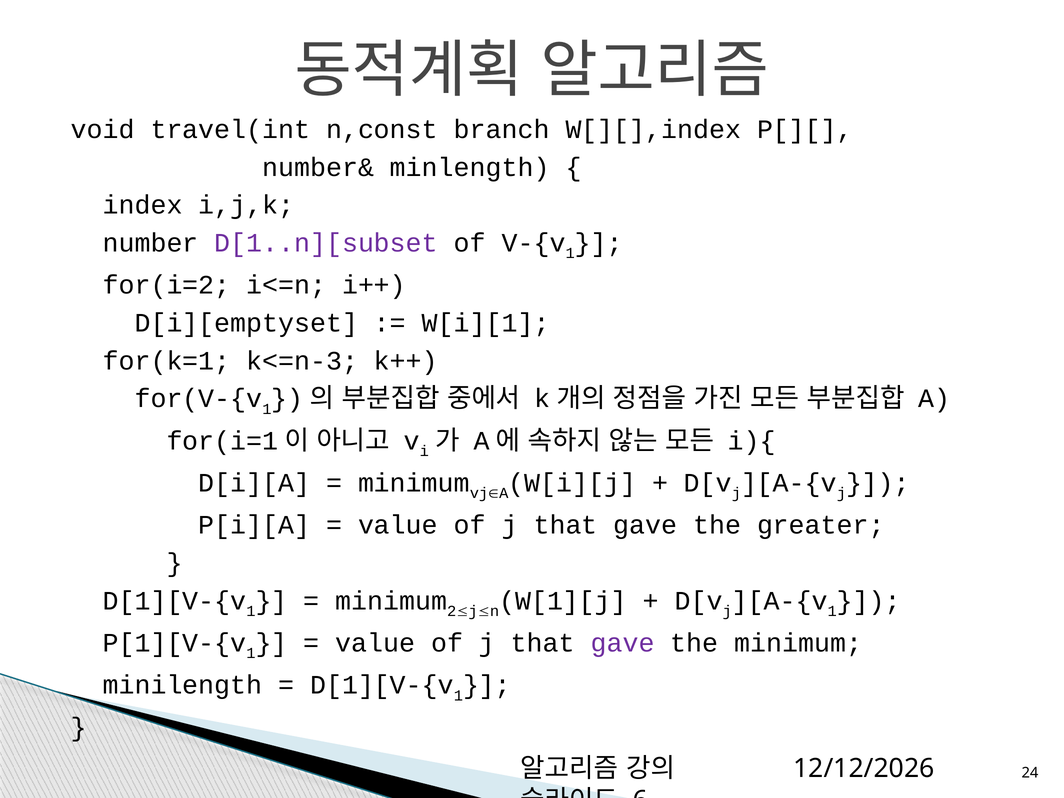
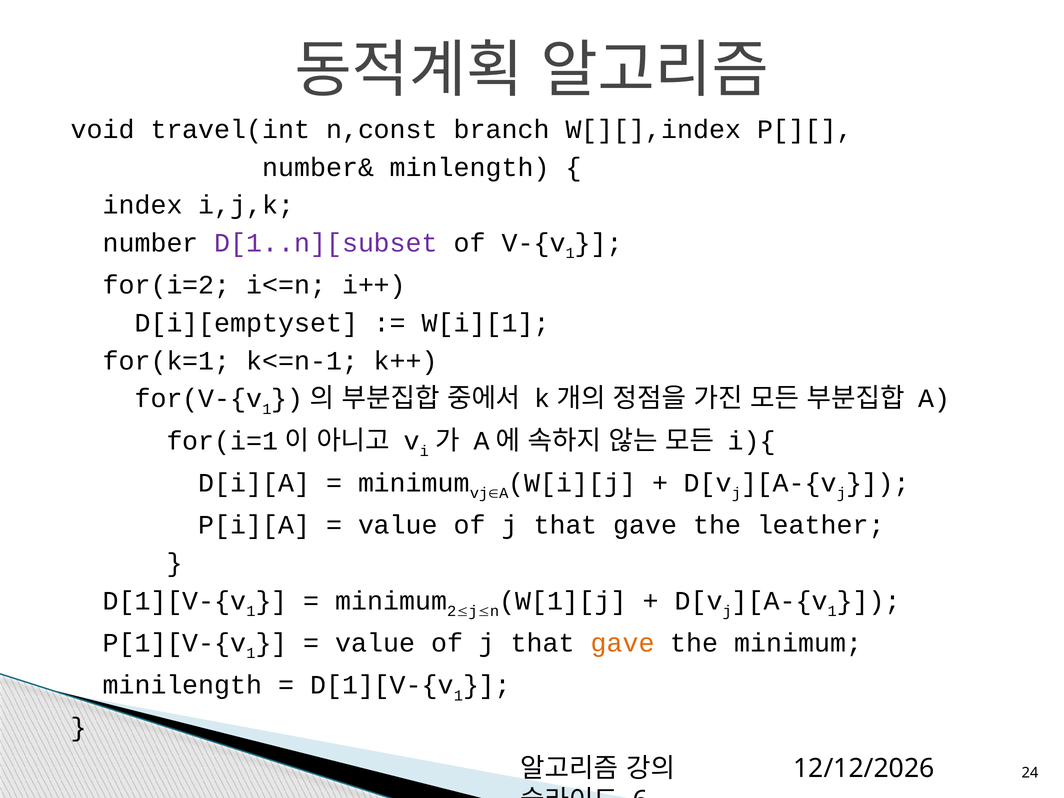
k<=n-3: k<=n-3 -> k<=n-1 (302, 361)
greater: greater -> leather (821, 525)
gave colour: purple -> orange (623, 643)
